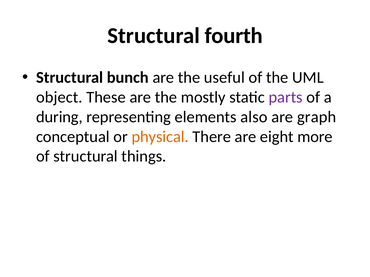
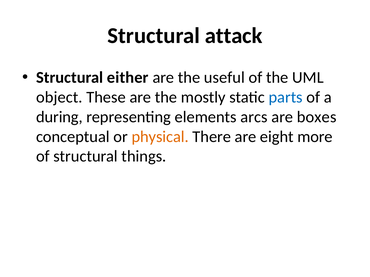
fourth: fourth -> attack (234, 36)
bunch: bunch -> either (128, 78)
parts colour: purple -> blue (286, 97)
also: also -> arcs (254, 117)
graph: graph -> boxes (317, 117)
